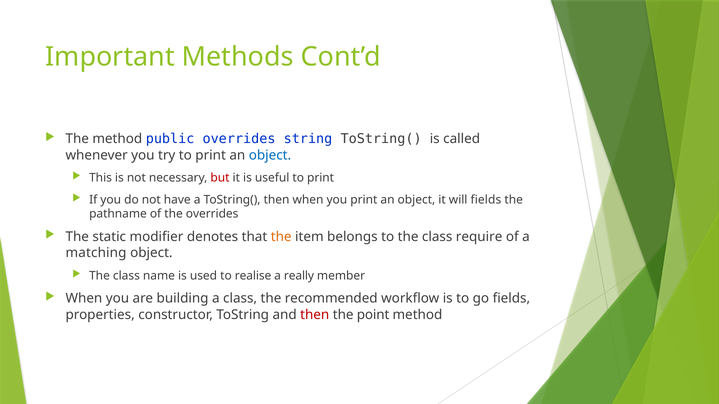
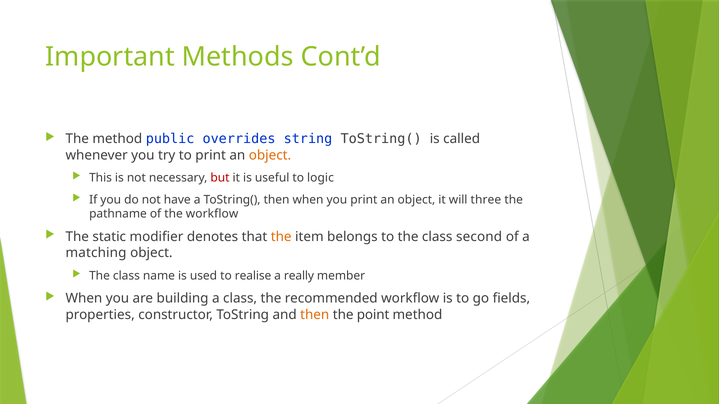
object colour: blue -> orange (270, 155)
useful to print: print -> logic (320, 178)
will fields: fields -> three (486, 200)
the overrides: overrides -> workflow (212, 214)
require: require -> second (479, 237)
then colour: red -> orange (315, 315)
